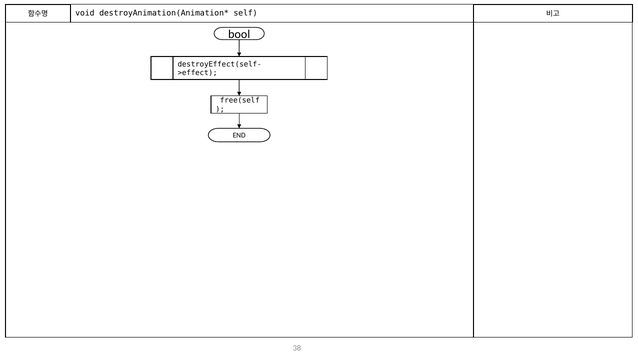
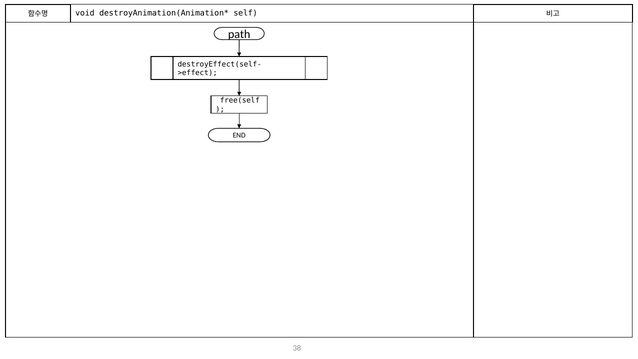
bool: bool -> path (239, 34)
